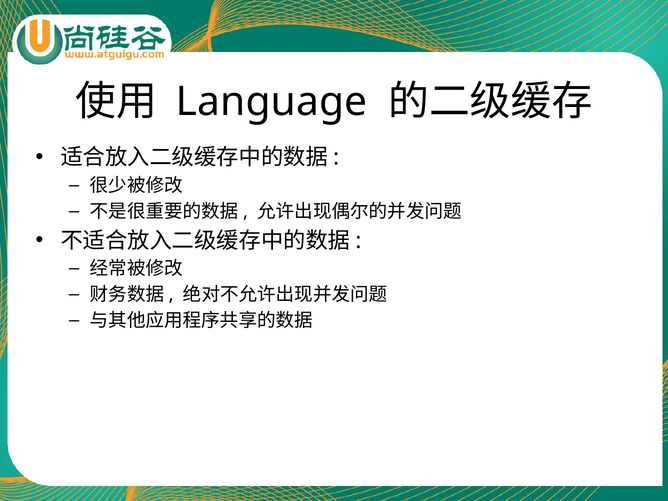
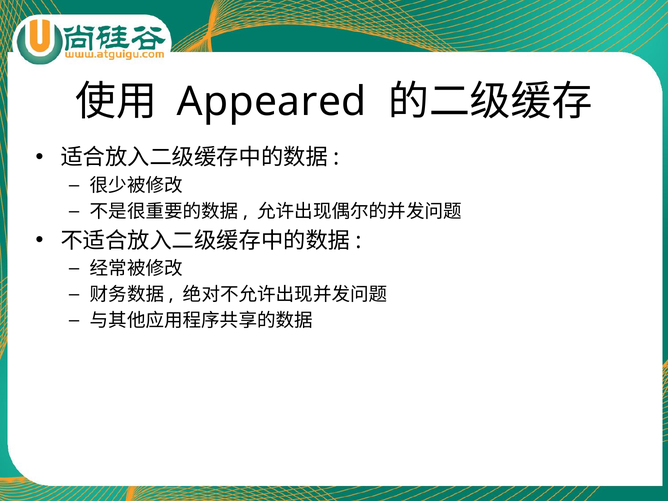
Language: Language -> Appeared (272, 102)
